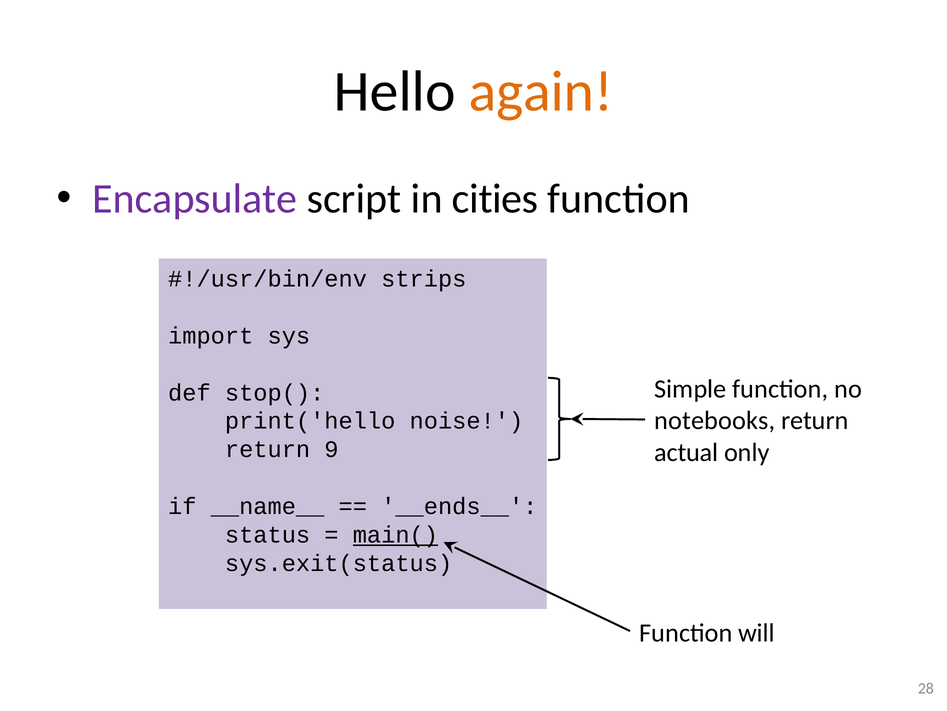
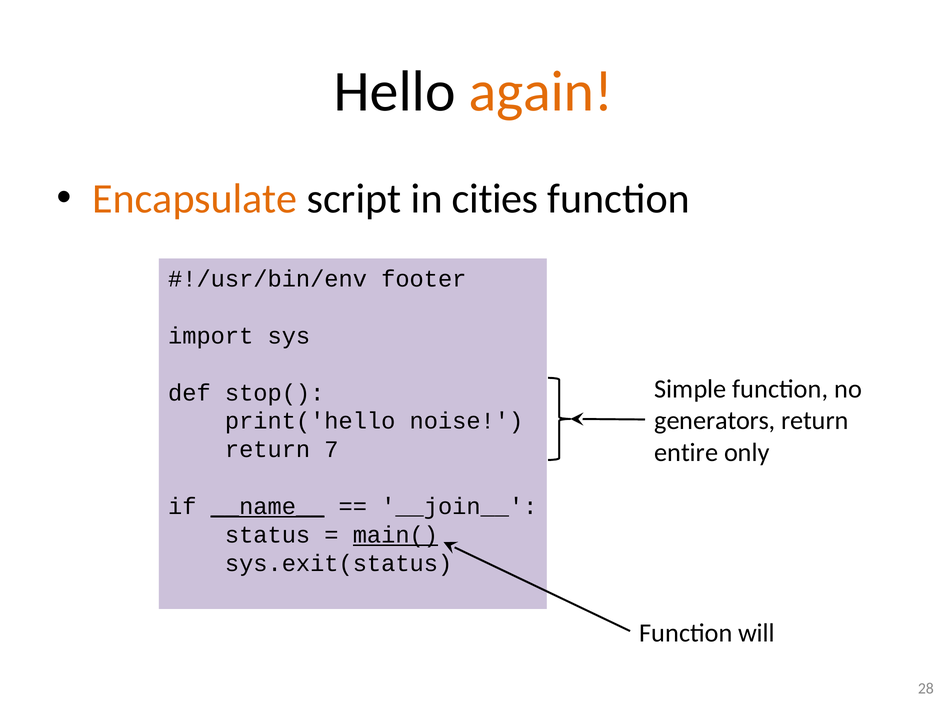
Encapsulate colour: purple -> orange (195, 199)
strips: strips -> footer (424, 279)
notebooks: notebooks -> generators (715, 420)
9: 9 -> 7 (331, 449)
actual: actual -> entire (686, 452)
__name__ underline: none -> present (268, 506)
__ends__: __ends__ -> __join__ (459, 506)
